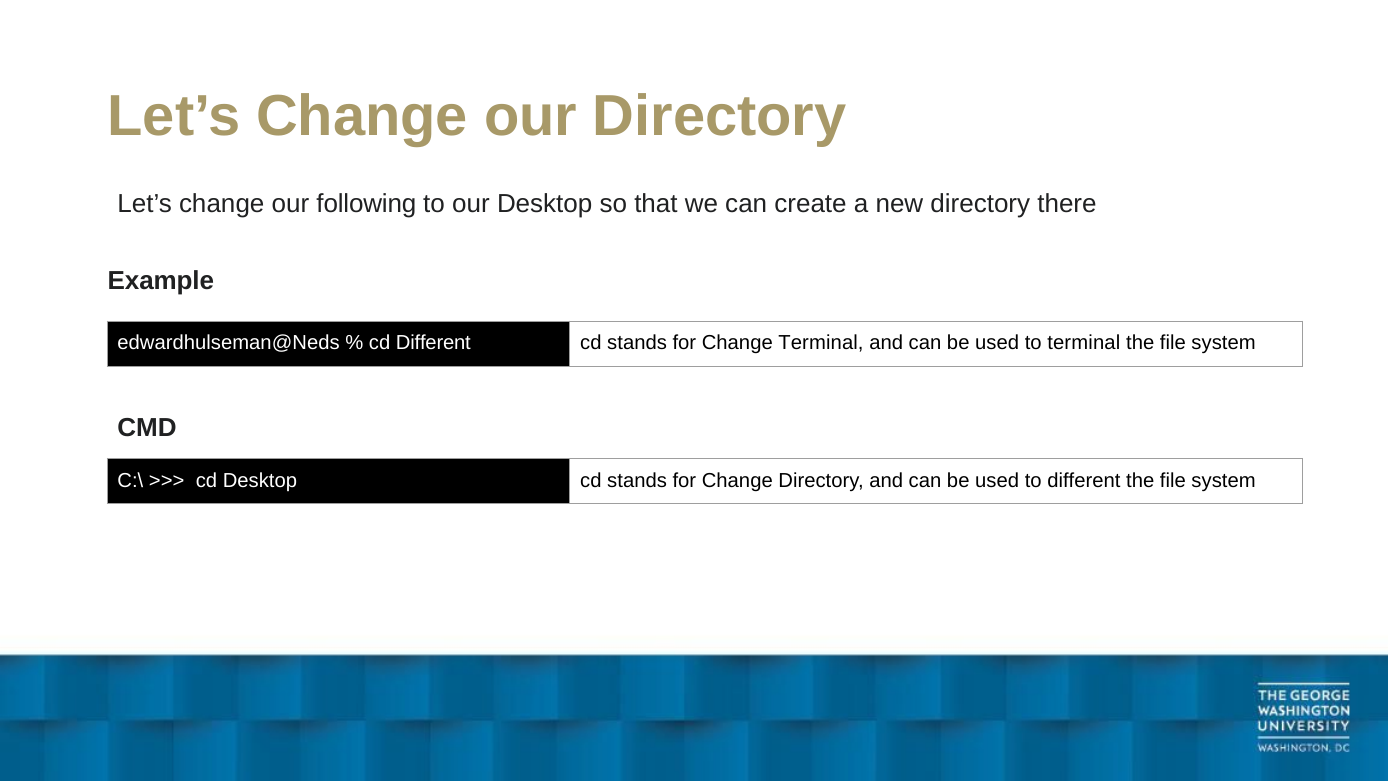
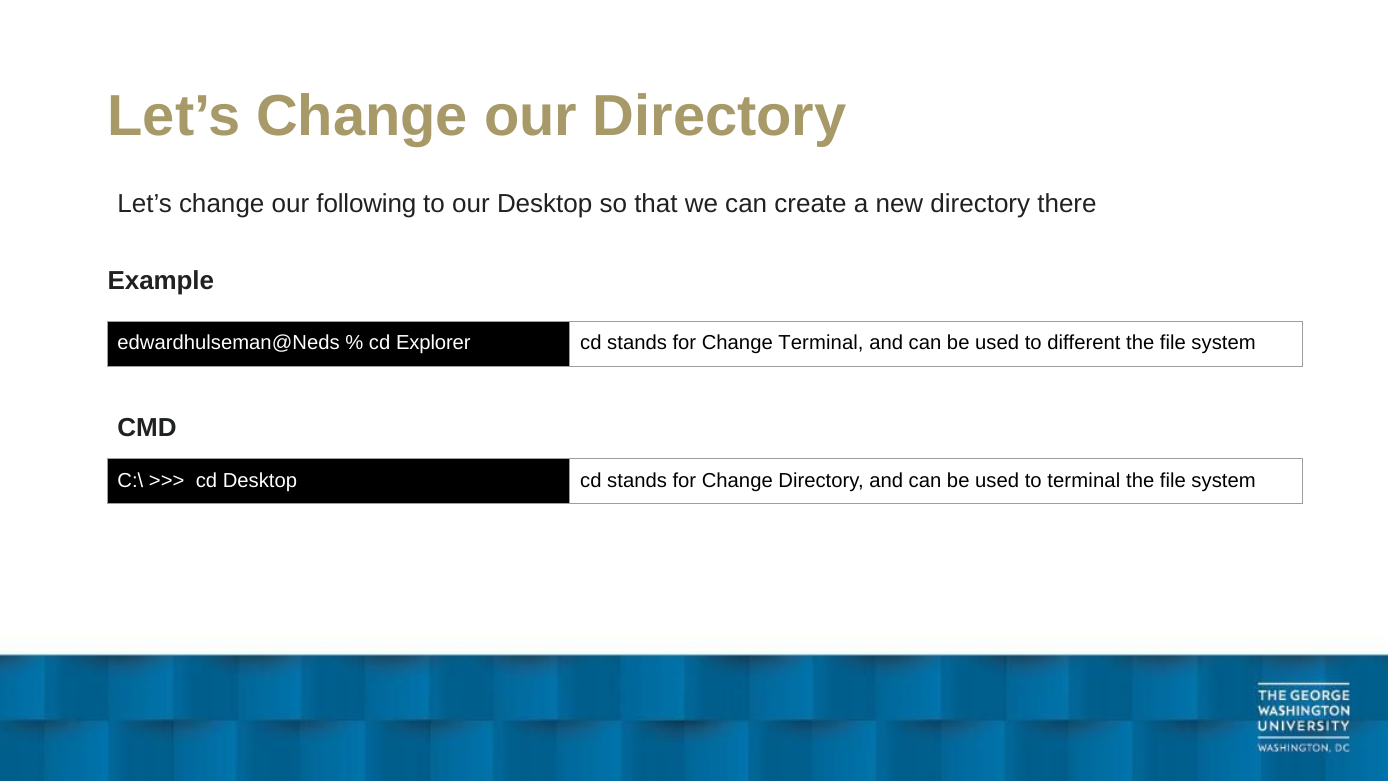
cd Different: Different -> Explorer (433, 343)
to terminal: terminal -> different (1084, 343)
to different: different -> terminal (1084, 480)
